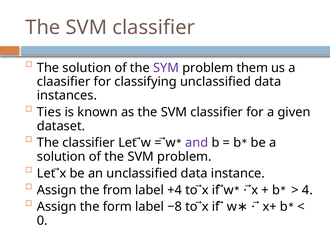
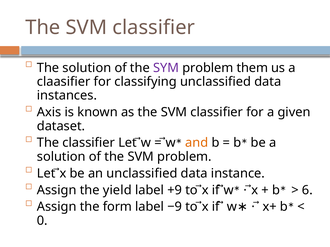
Ties: Ties -> Axis (49, 112)
and colour: purple -> orange (197, 143)
from: from -> yield (117, 190)
+4: +4 -> +9 (175, 190)
4: 4 -> 6 (307, 190)
−8: −8 -> −9 (175, 207)
